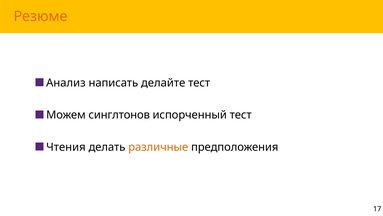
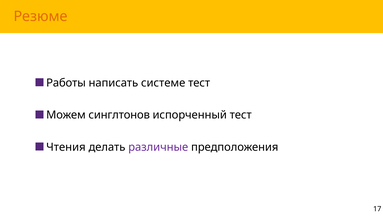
Анализ: Анализ -> Работы (66, 83)
делайте: делайте -> системе (163, 83)
различные colour: orange -> purple (158, 147)
